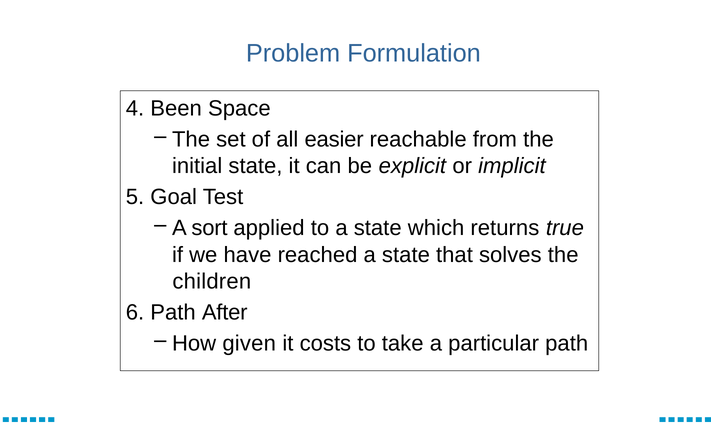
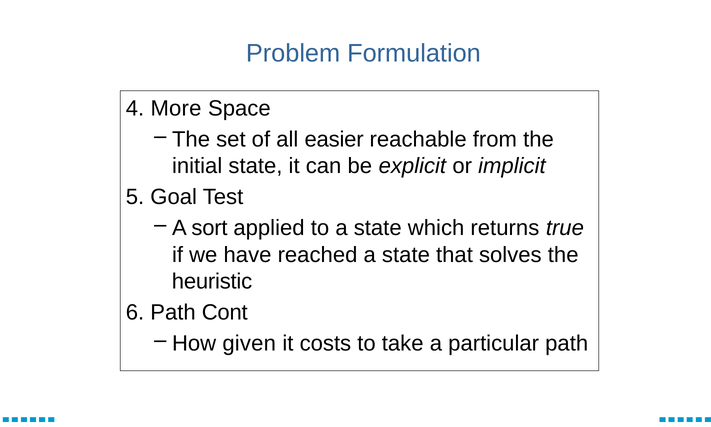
Been: Been -> More (176, 109)
children: children -> heuristic (212, 281)
After: After -> Cont (225, 312)
